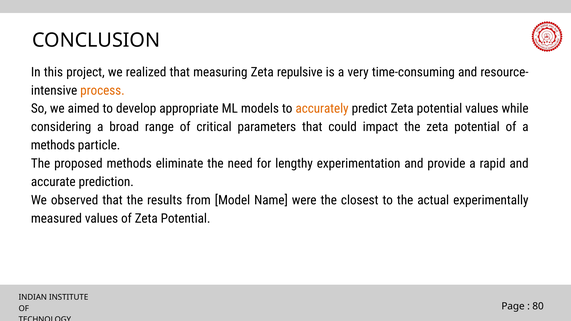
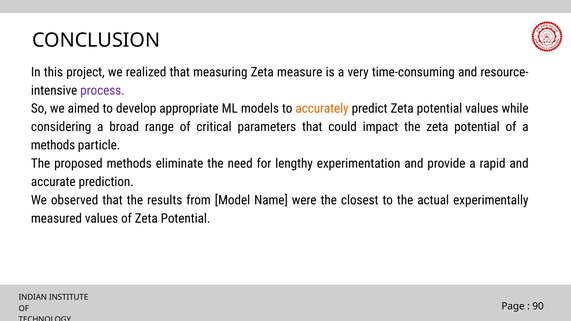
repulsive: repulsive -> measure (300, 72)
process colour: orange -> purple (102, 90)
80: 80 -> 90 (538, 306)
